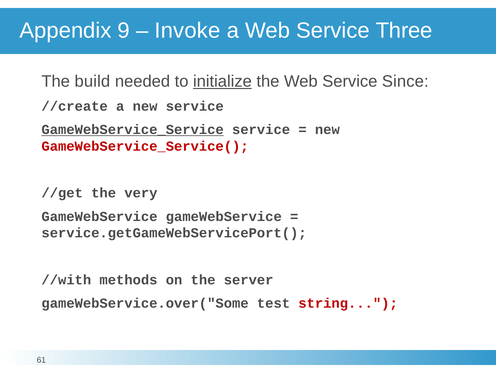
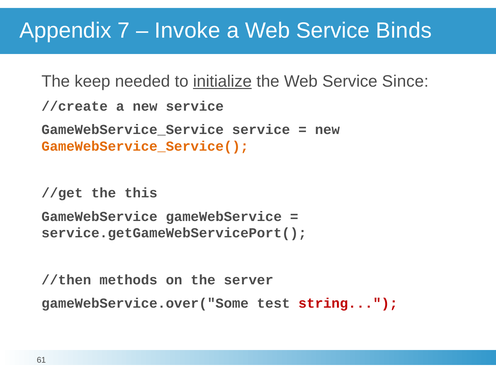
9: 9 -> 7 (124, 30)
Three: Three -> Binds (404, 30)
build: build -> keep (92, 81)
GameWebService_Service underline: present -> none (133, 130)
GameWebService_Service( colour: red -> orange (145, 146)
very: very -> this (141, 193)
//with: //with -> //then (66, 280)
